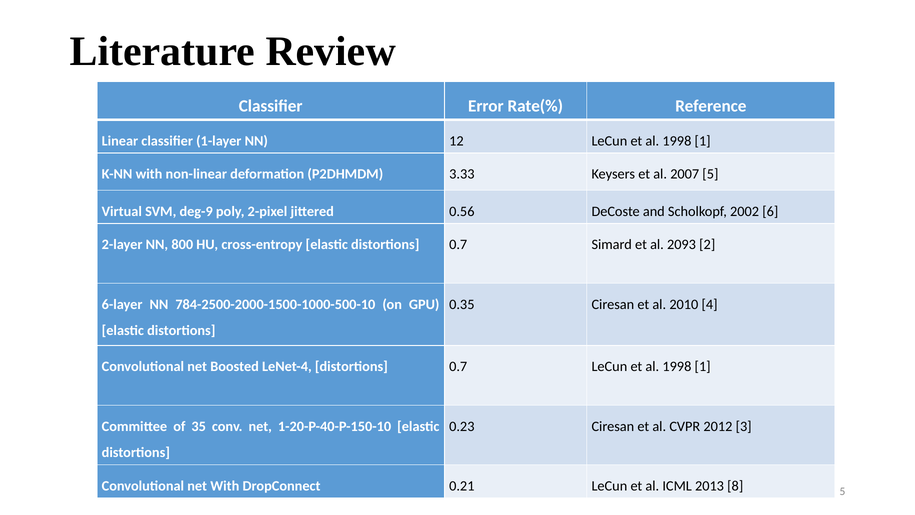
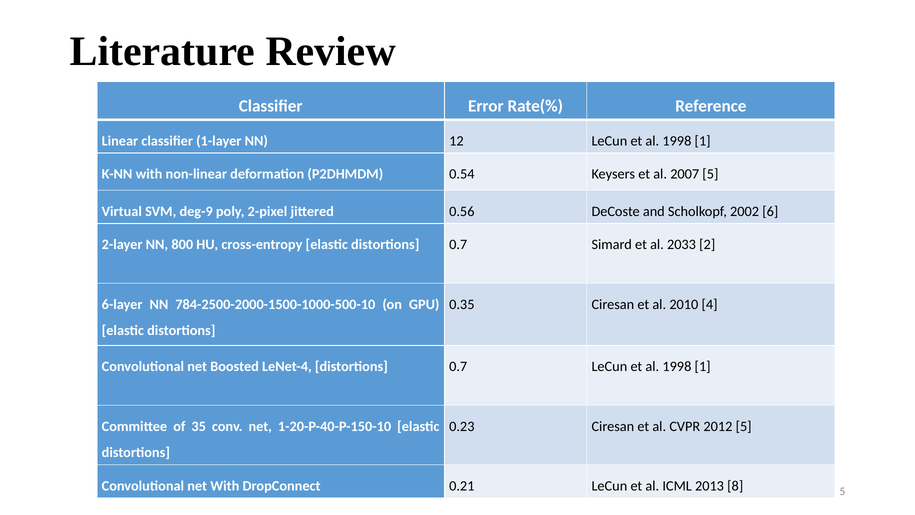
3.33: 3.33 -> 0.54 (462, 174)
2093: 2093 -> 2033 (681, 244)
2012 3: 3 -> 5 (744, 426)
